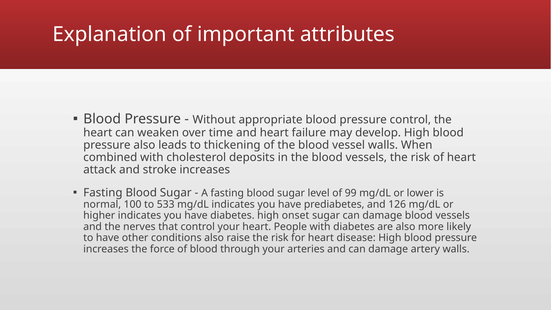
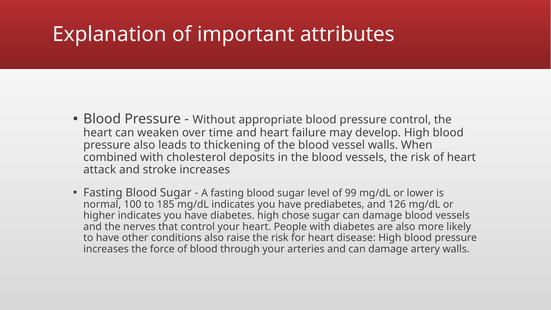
533: 533 -> 185 (166, 204)
onset: onset -> chose (296, 215)
